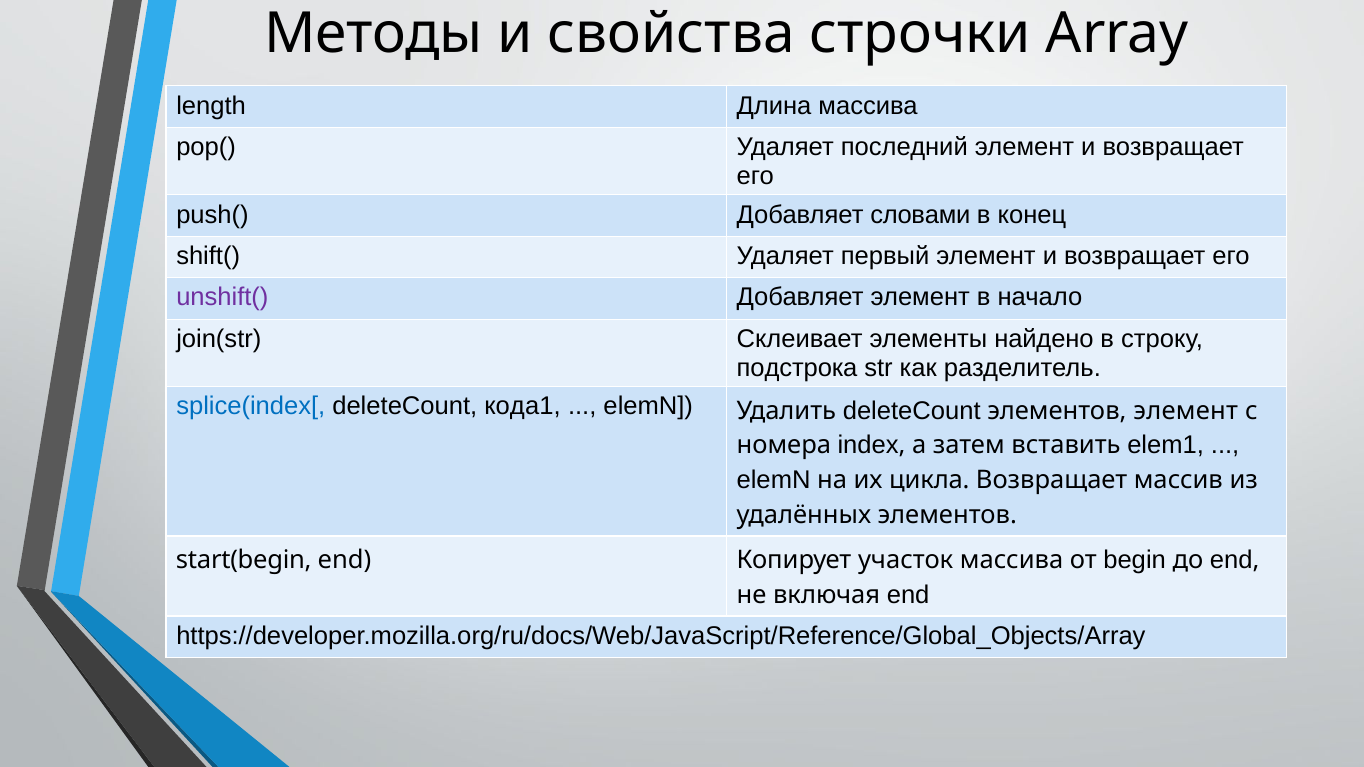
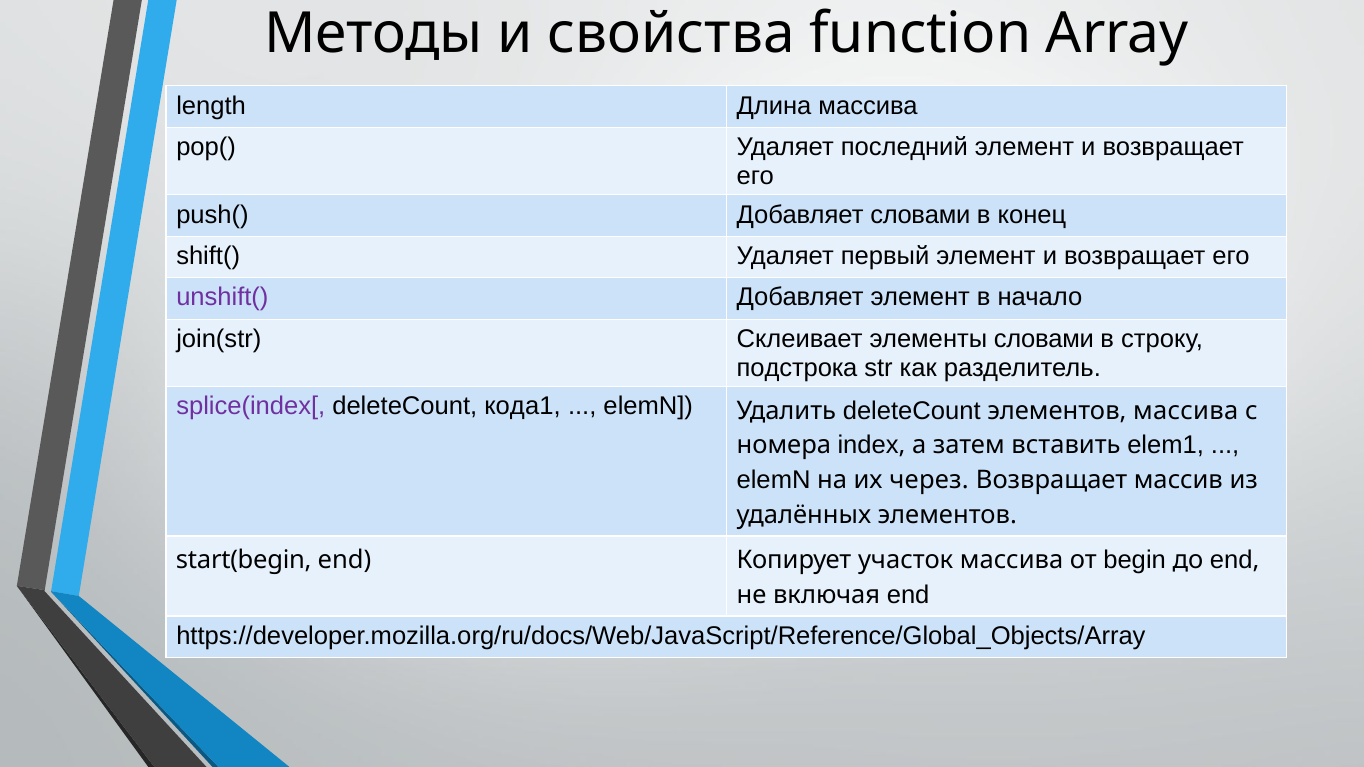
строчки: строчки -> function (920, 34)
элементы найдено: найдено -> словами (1044, 339)
splice(index[ colour: blue -> purple (251, 407)
элементов элемент: элемент -> массива (1186, 411)
цикла: цикла -> через (929, 480)
